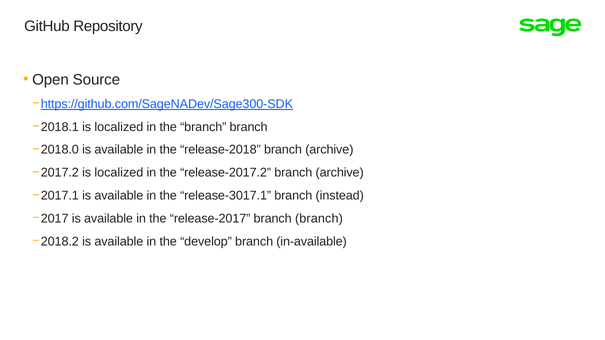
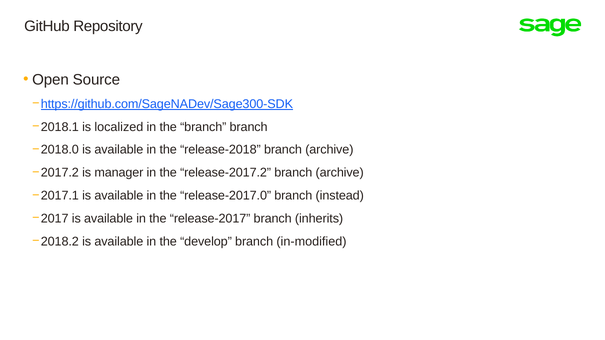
localized: localized -> manager (119, 173)
release-3017.1: release-3017.1 -> release-2017.0 (226, 196)
release-2017 branch branch: branch -> inherits (319, 219)
in-available: in-available -> in-modified (311, 242)
